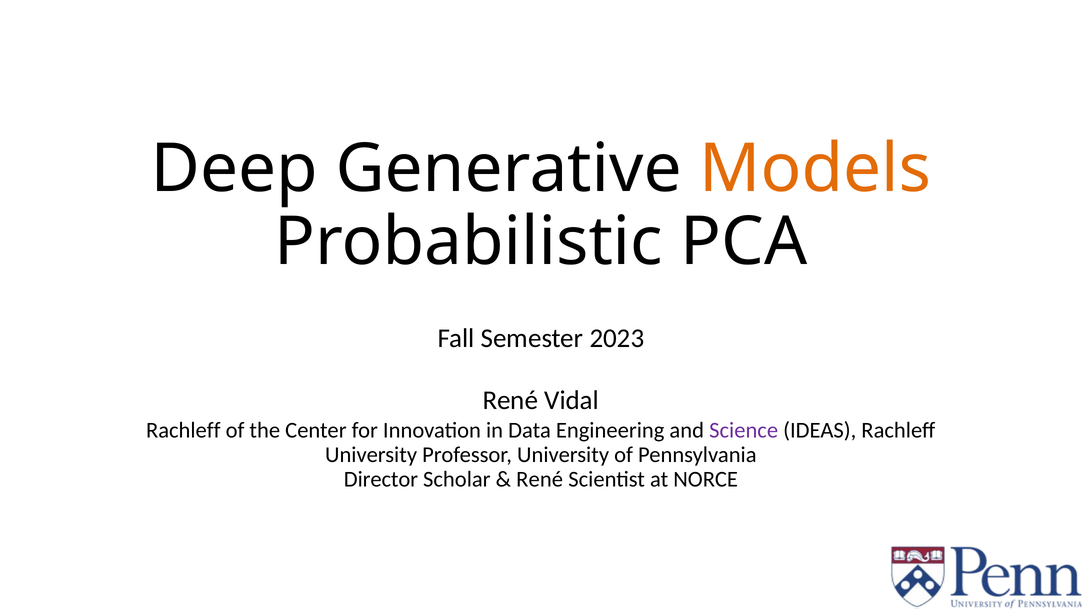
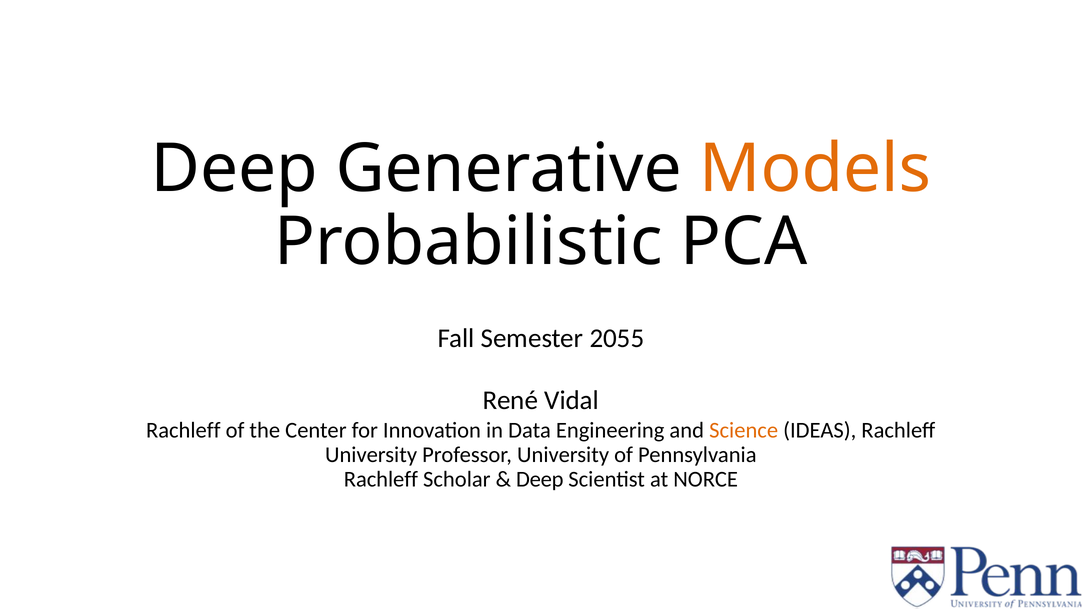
2023: 2023 -> 2055 (617, 338)
Science colour: purple -> orange (744, 430)
Director: Director -> Rachleff (381, 479)
René: René -> Deep (540, 479)
